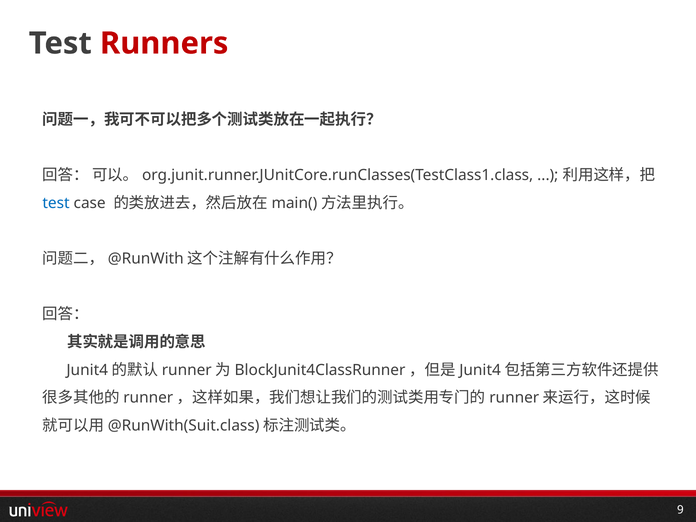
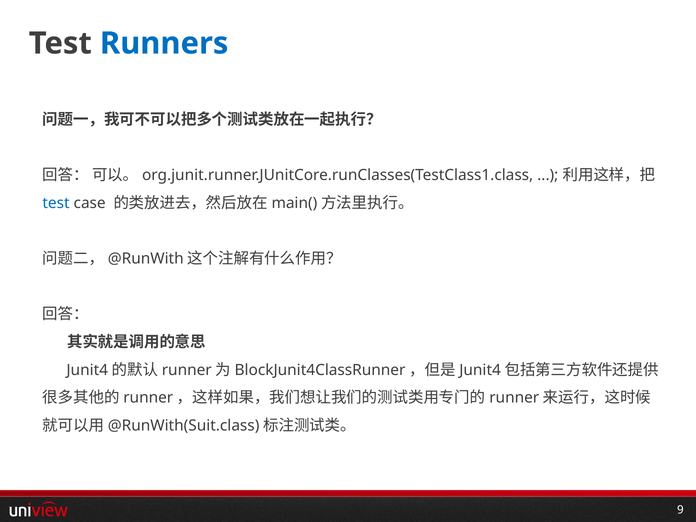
Runners colour: red -> blue (164, 43)
